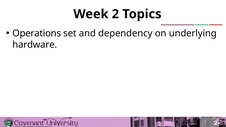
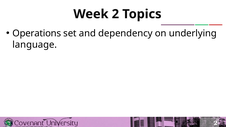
hardware: hardware -> language (35, 45)
